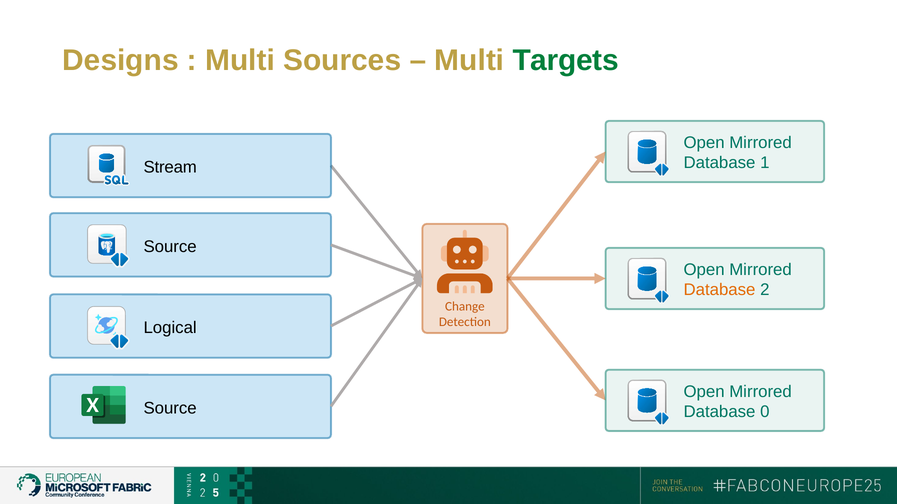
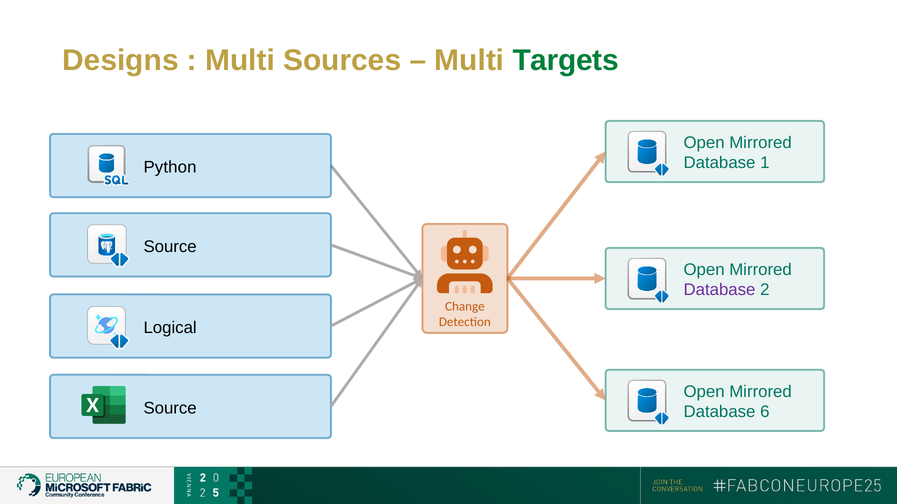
Stream: Stream -> Python (170, 167)
Database colour: orange -> purple (720, 290)
0: 0 -> 6 (765, 412)
